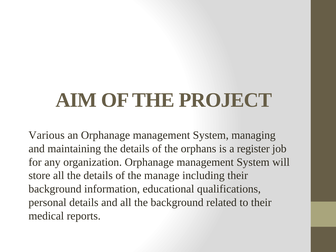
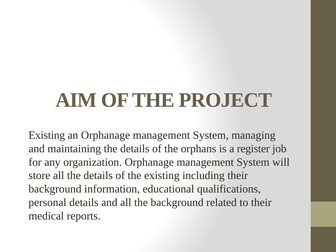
Various: Various -> Existing (47, 135)
the manage: manage -> existing (162, 176)
